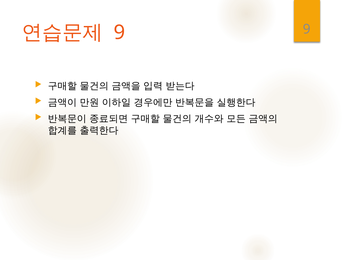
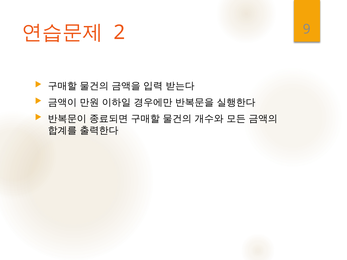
9: 9 -> 2 (119, 32)
